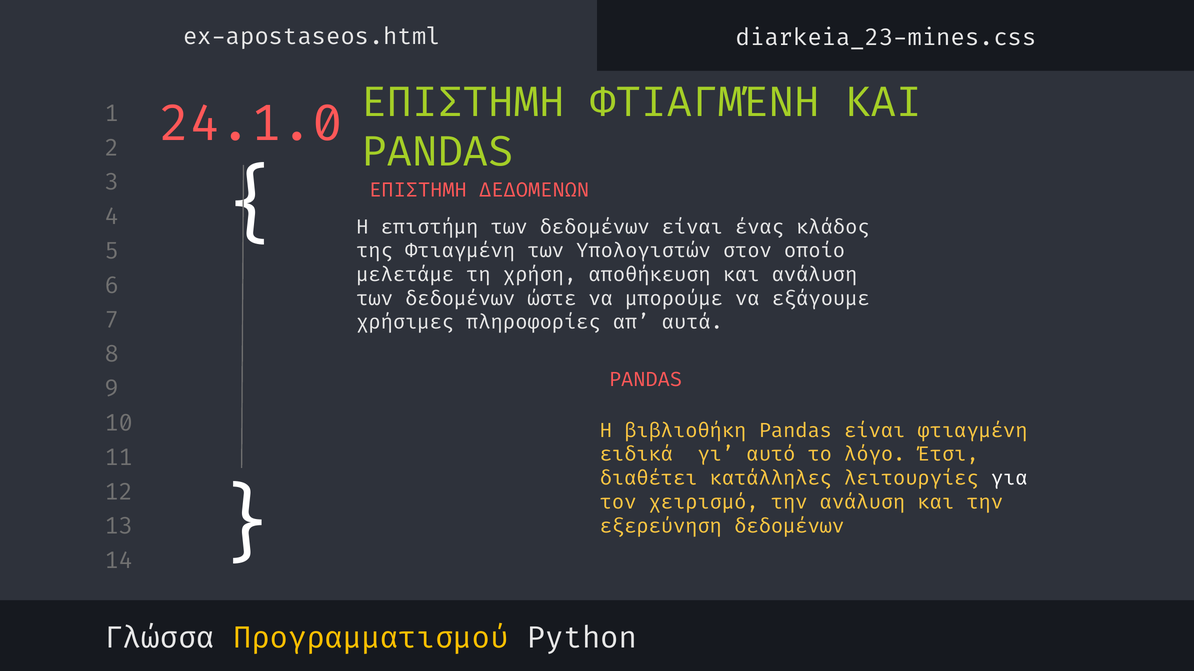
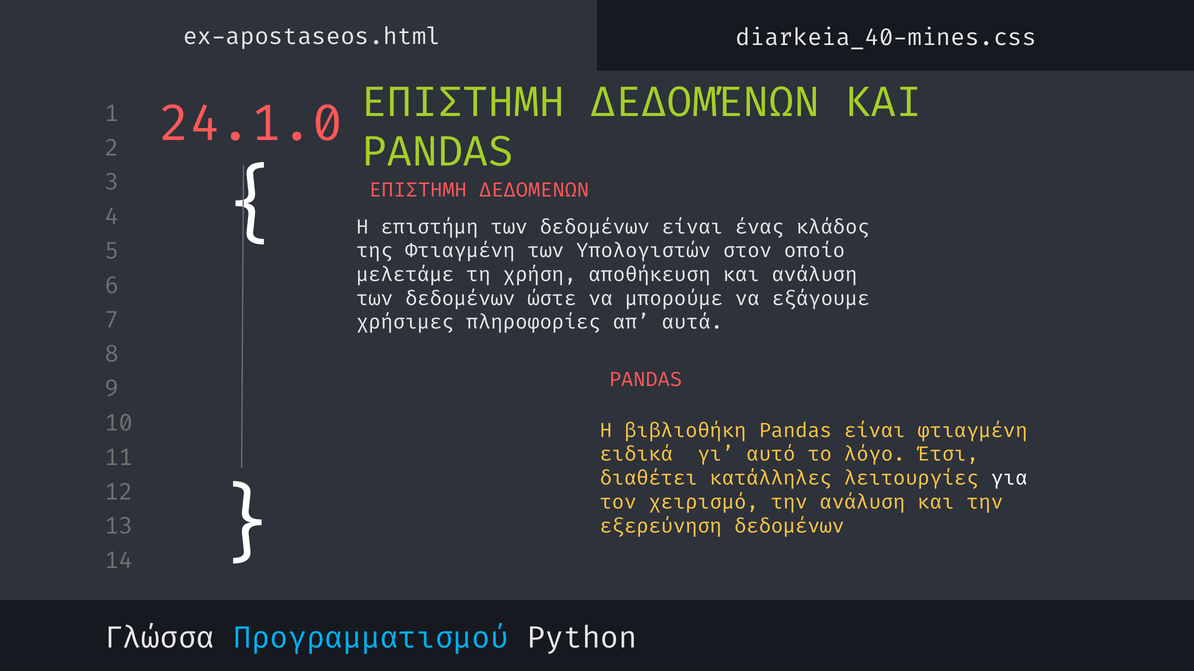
diarkeia_23-mines.css: diarkeia_23-mines.css -> diarkeia_40-mines.css (886, 38)
ΕΠΙΣΤΗΜΗ ΦΤΙΑΓΜΈΝΗ: ΦΤΙΑΓΜΈΝΗ -> ΔΕΔΟΜΈΝΩΝ (705, 103)
Προγραμματισμού colour: yellow -> light blue (371, 638)
